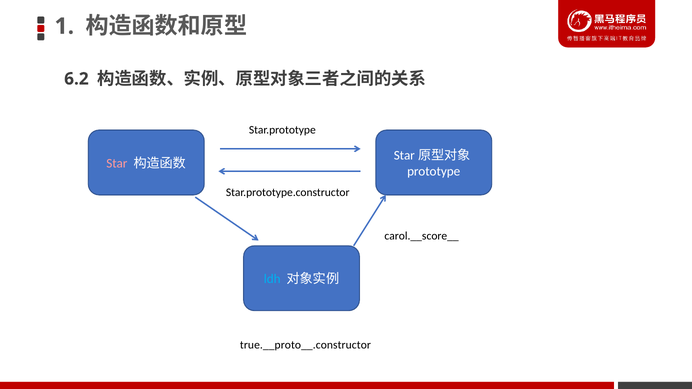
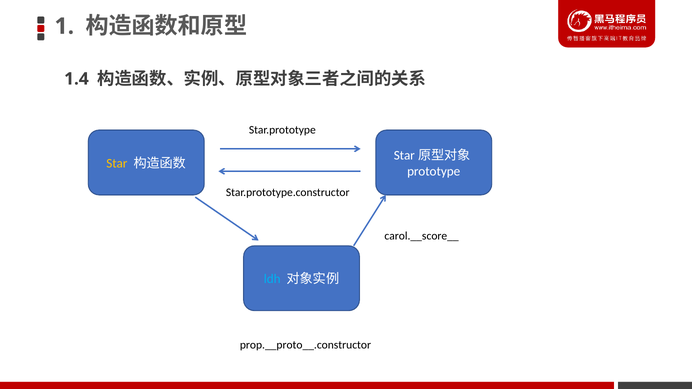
6.2: 6.2 -> 1.4 (76, 79)
Star colour: pink -> yellow (117, 164)
true.__proto__.constructor: true.__proto__.constructor -> prop.__proto__.constructor (305, 345)
